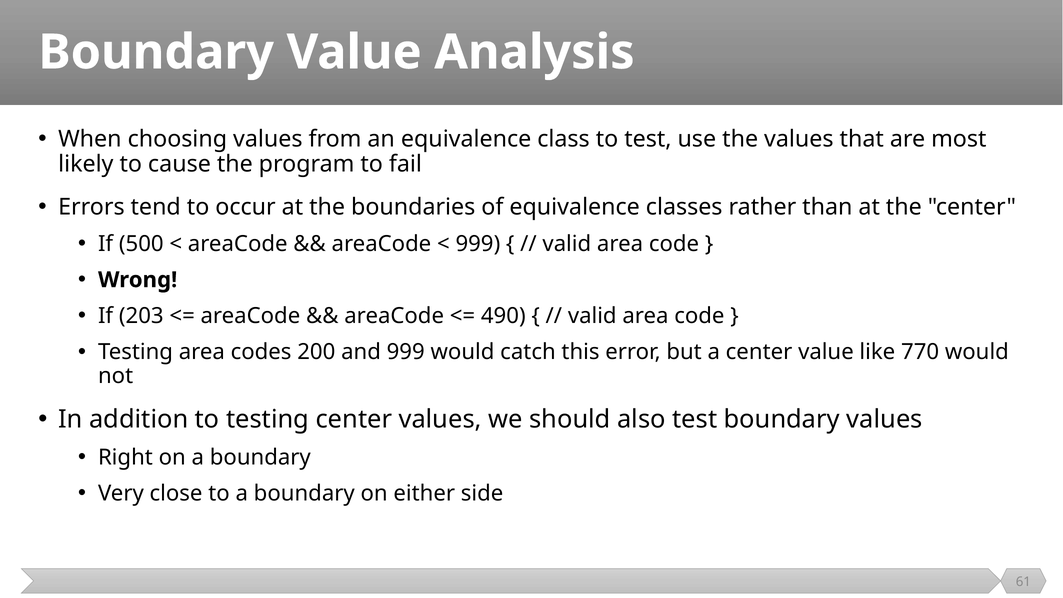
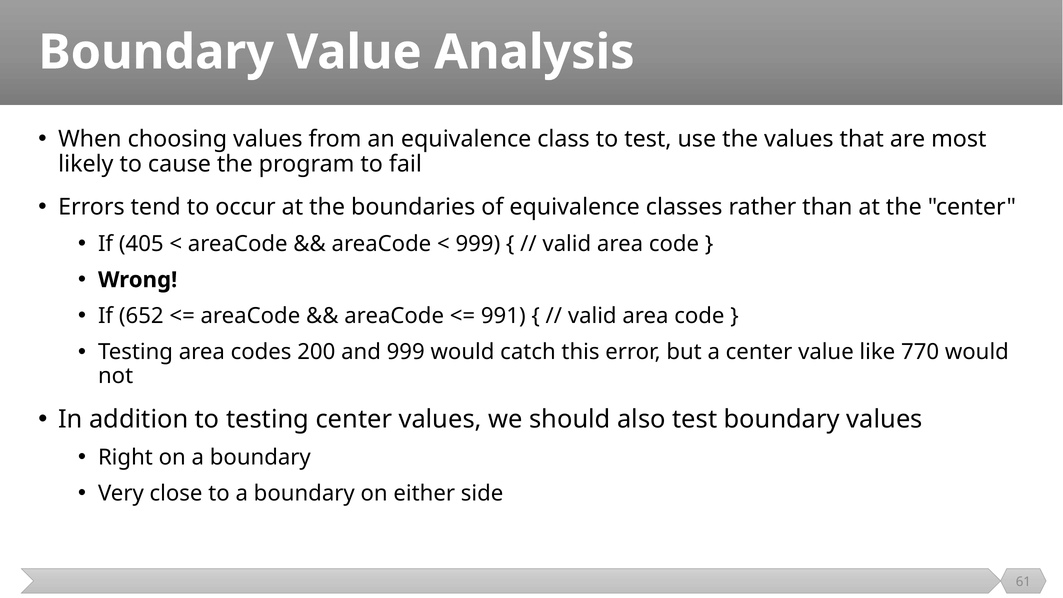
500: 500 -> 405 (141, 244)
203: 203 -> 652 (141, 316)
490: 490 -> 991 (503, 316)
